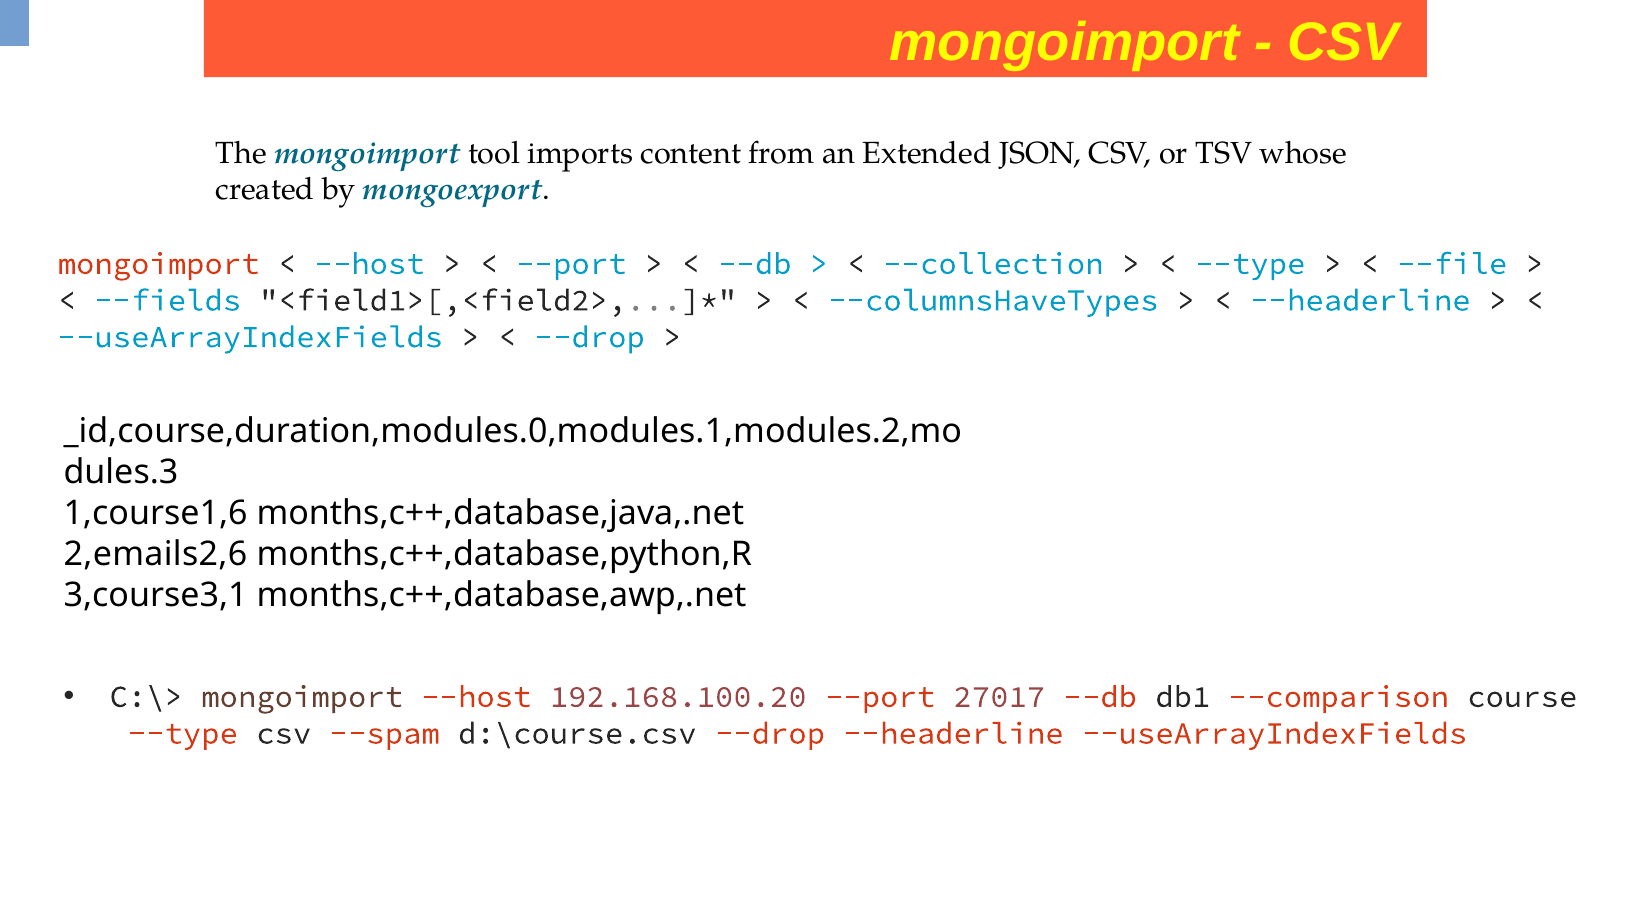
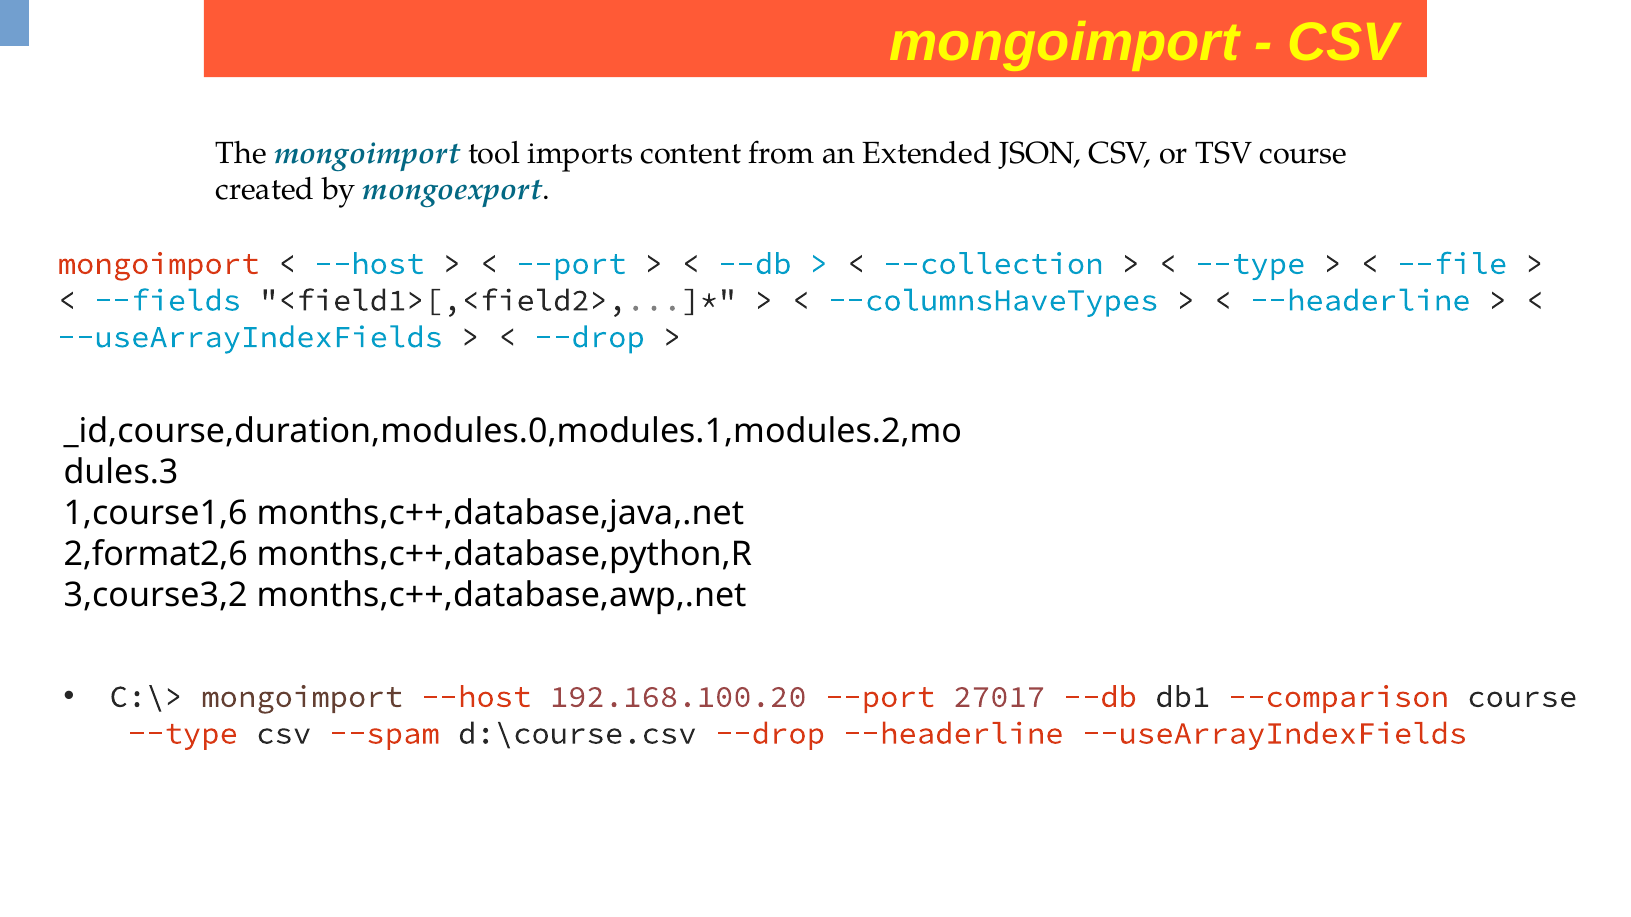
TSV whose: whose -> course (1303, 153)
2,emails2,6: 2,emails2,6 -> 2,format2,6 (156, 554)
3,course3,1: 3,course3,1 -> 3,course3,2 (156, 595)
